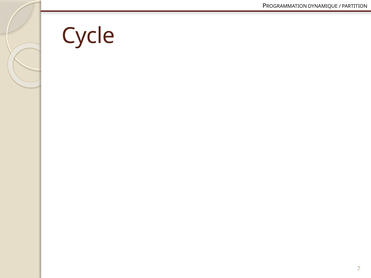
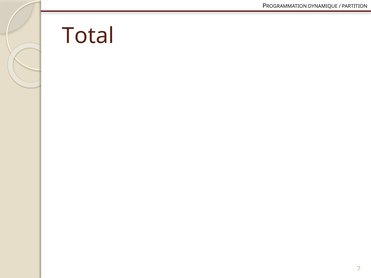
Cycle: Cycle -> Total (88, 36)
